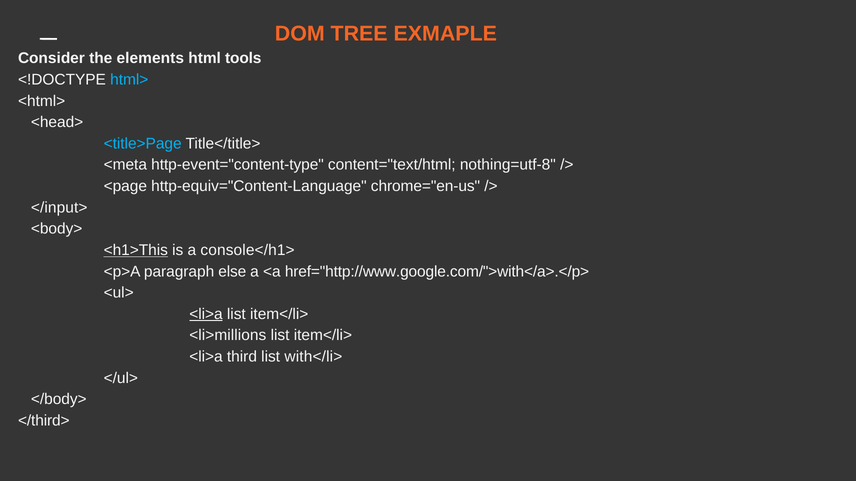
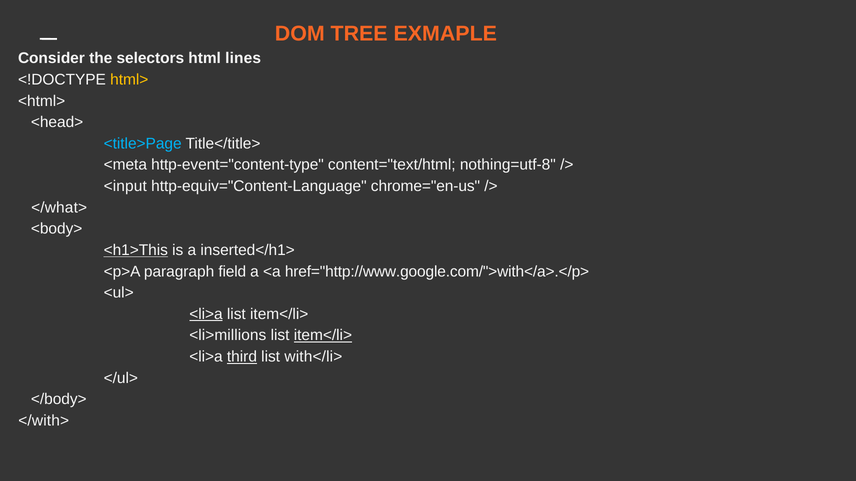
elements: elements -> selectors (150, 58)
tools: tools -> lines (243, 58)
html> colour: light blue -> yellow (129, 80)
<page: <page -> <input (125, 186)
</input>: </input> -> </what> (59, 208)
console</h1>: console</h1> -> inserted</h1> (248, 250)
else: else -> field (232, 272)
item</li> underline: none -> present (323, 336)
third underline: none -> present (242, 357)
</third>: </third> -> </with> (44, 421)
